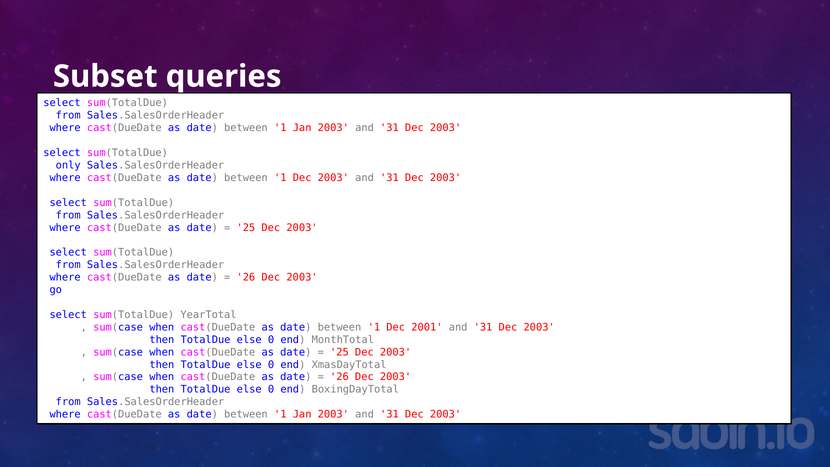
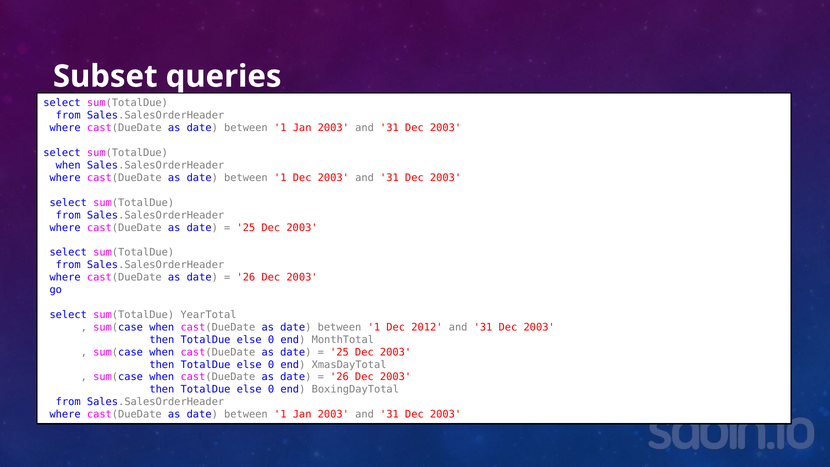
only: only -> when (68, 165)
2001: 2001 -> 2012 (427, 327)
